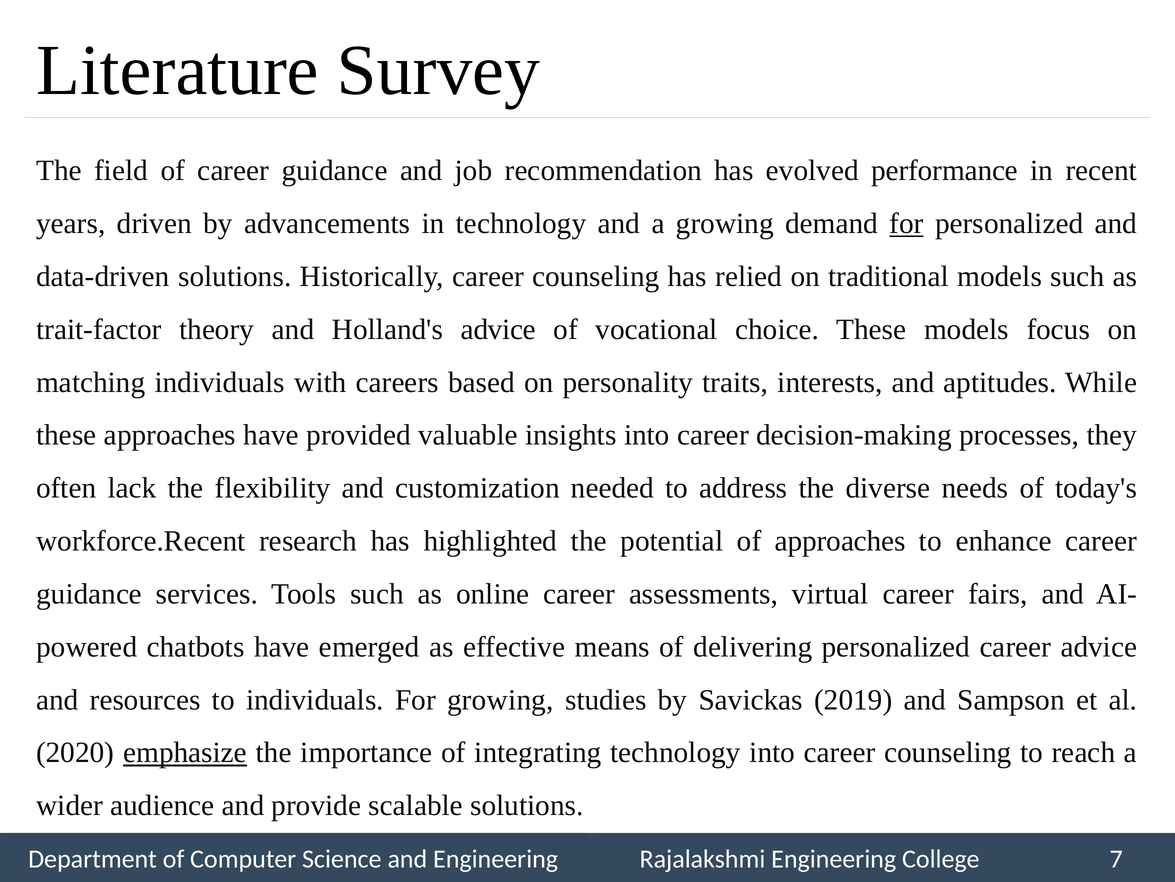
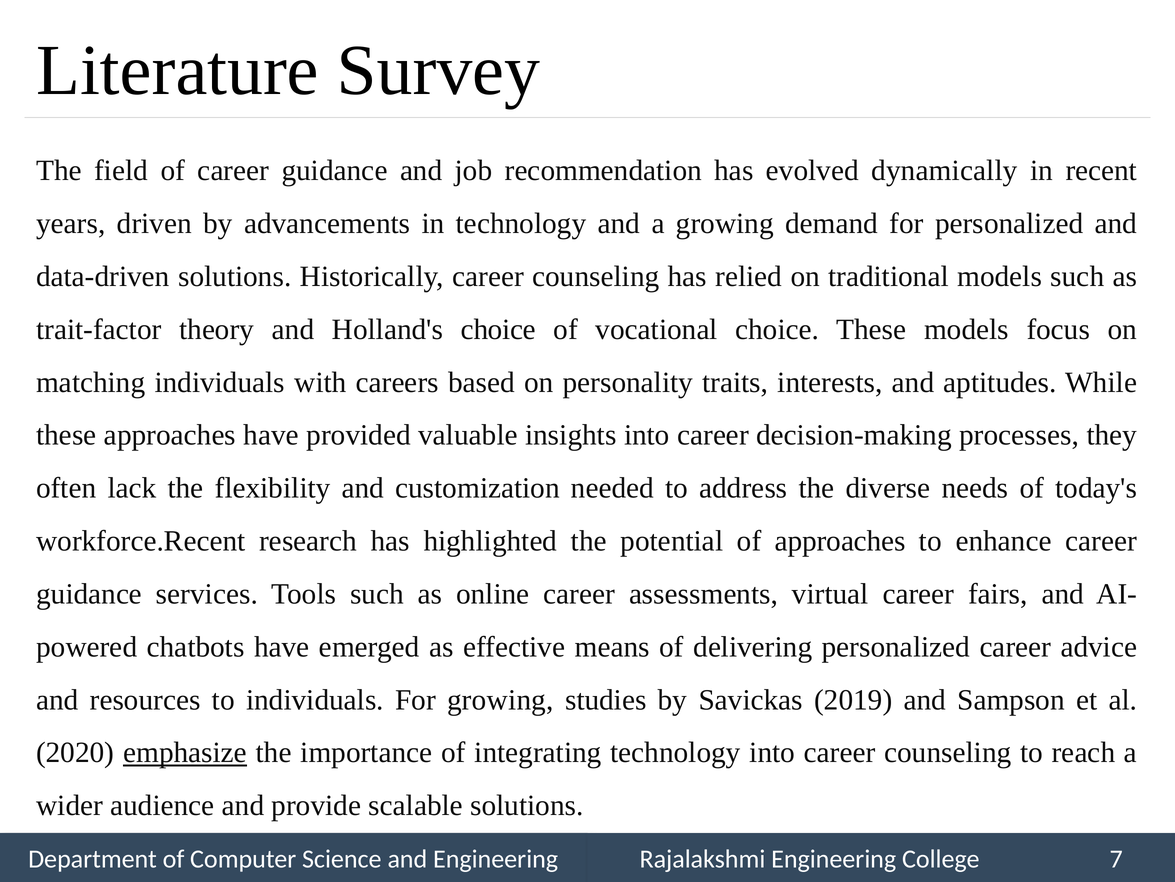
performance: performance -> dynamically (944, 170)
for underline: present -> none (907, 223)
Holland's advice: advice -> choice (498, 329)
